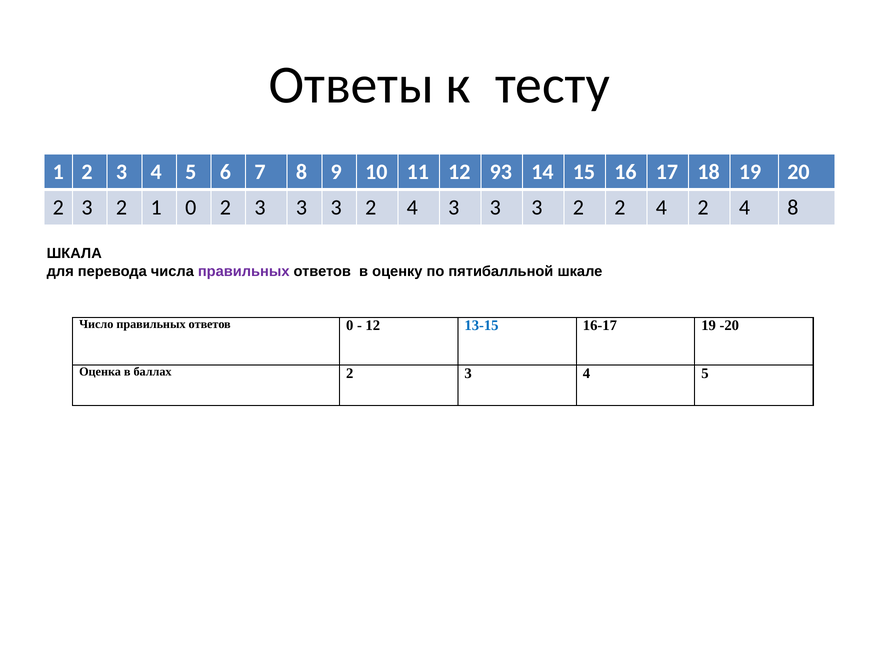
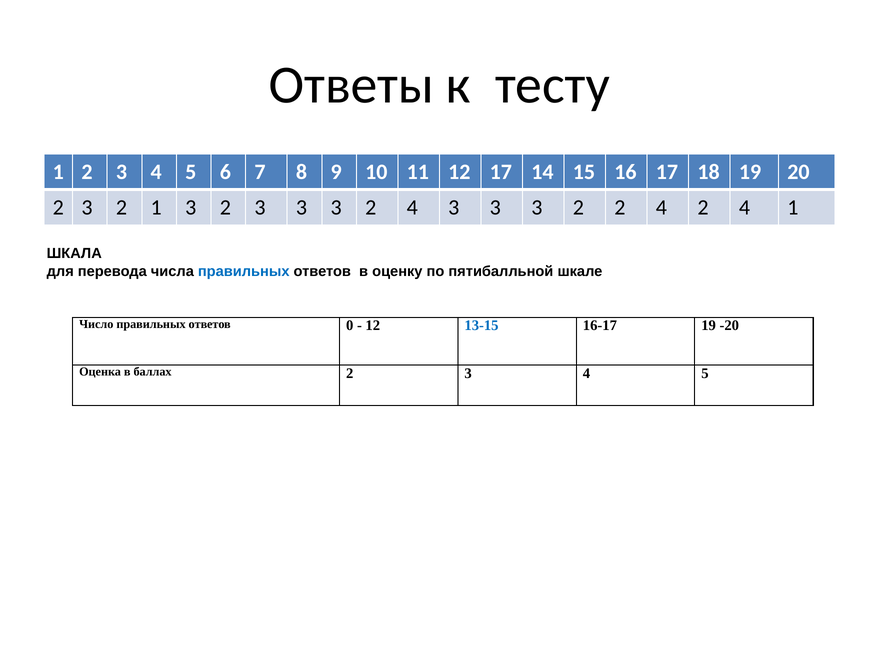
12 93: 93 -> 17 (501, 172)
1 0: 0 -> 3 (191, 208)
4 8: 8 -> 1 (793, 208)
правильных colour: purple -> blue (244, 271)
